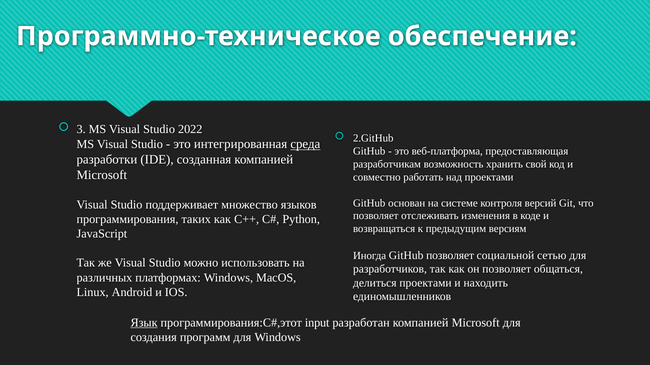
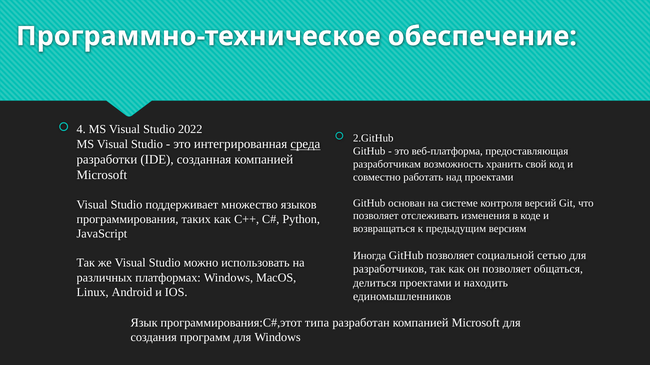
3: 3 -> 4 (81, 129)
Язык underline: present -> none (144, 323)
input: input -> типа (317, 323)
